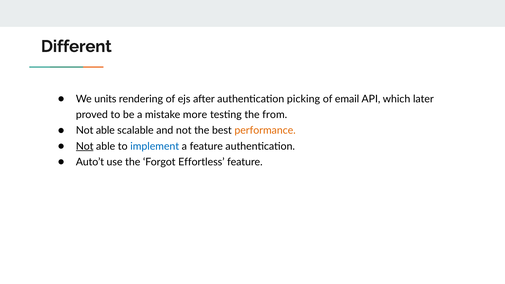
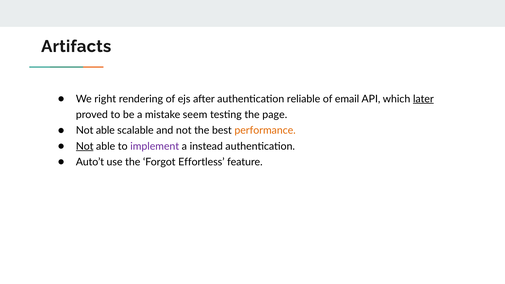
Different: Different -> Artifacts (76, 46)
units: units -> right (105, 99)
picking: picking -> reliable (304, 99)
later underline: none -> present (423, 99)
more: more -> seem (195, 115)
from: from -> page (275, 115)
implement colour: blue -> purple (155, 146)
a feature: feature -> instead (206, 146)
